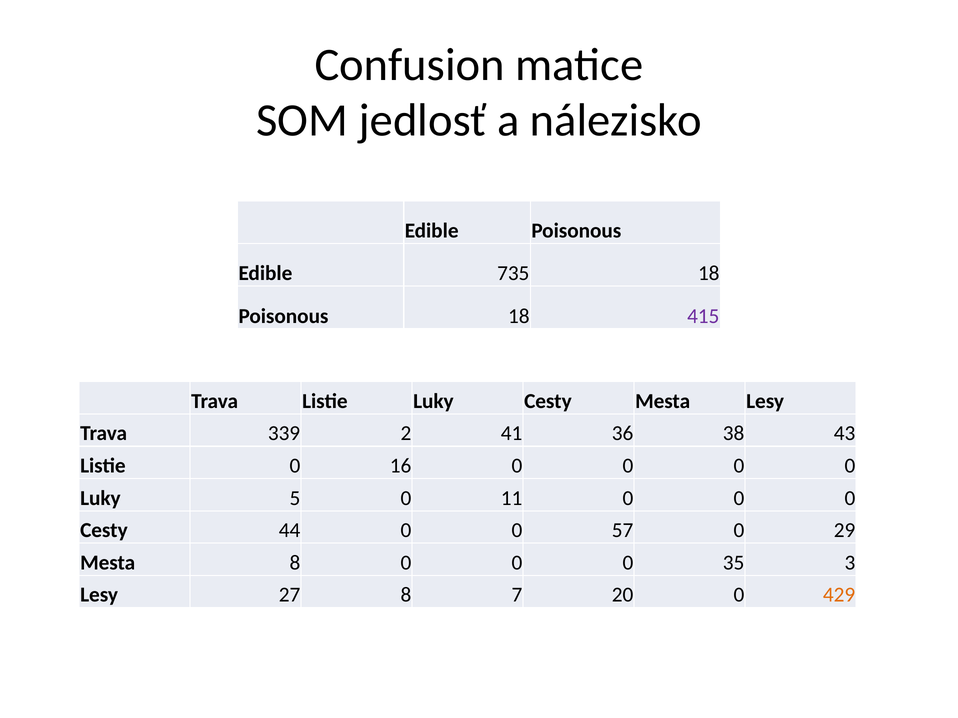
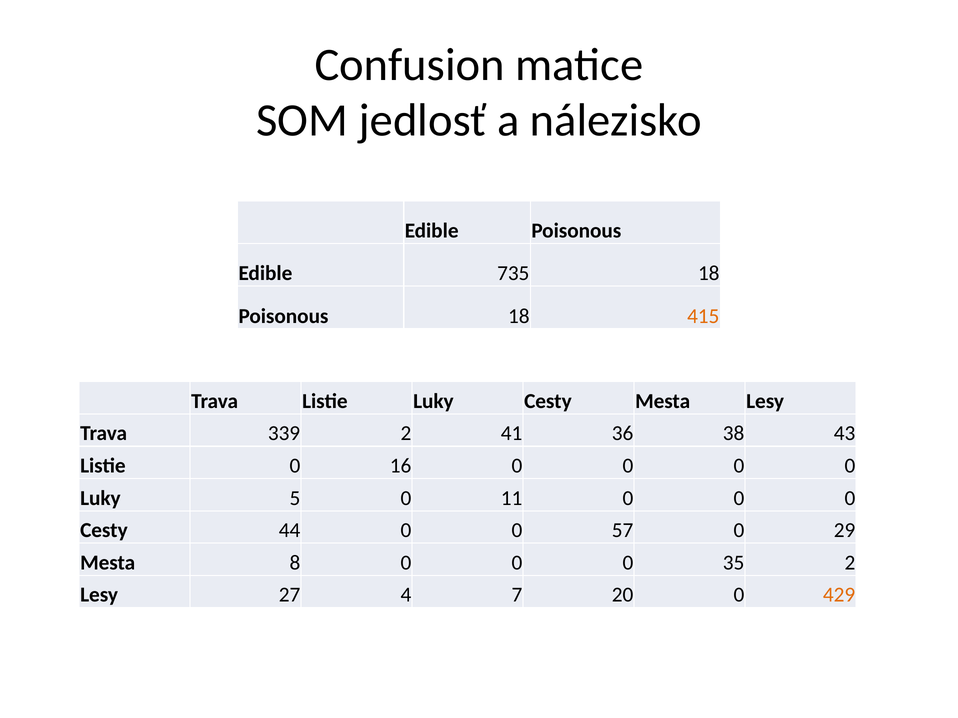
415 colour: purple -> orange (703, 316)
35 3: 3 -> 2 (850, 563)
27 8: 8 -> 4 (406, 595)
